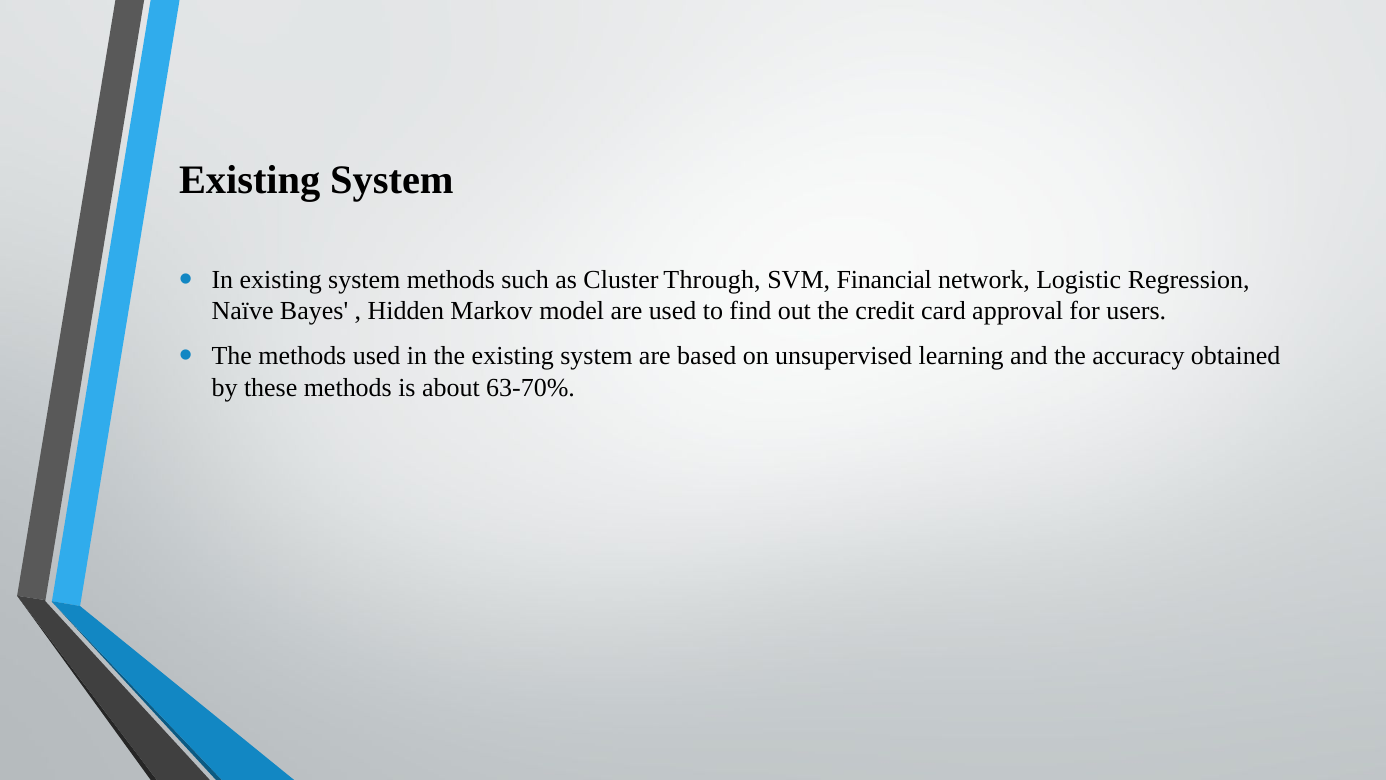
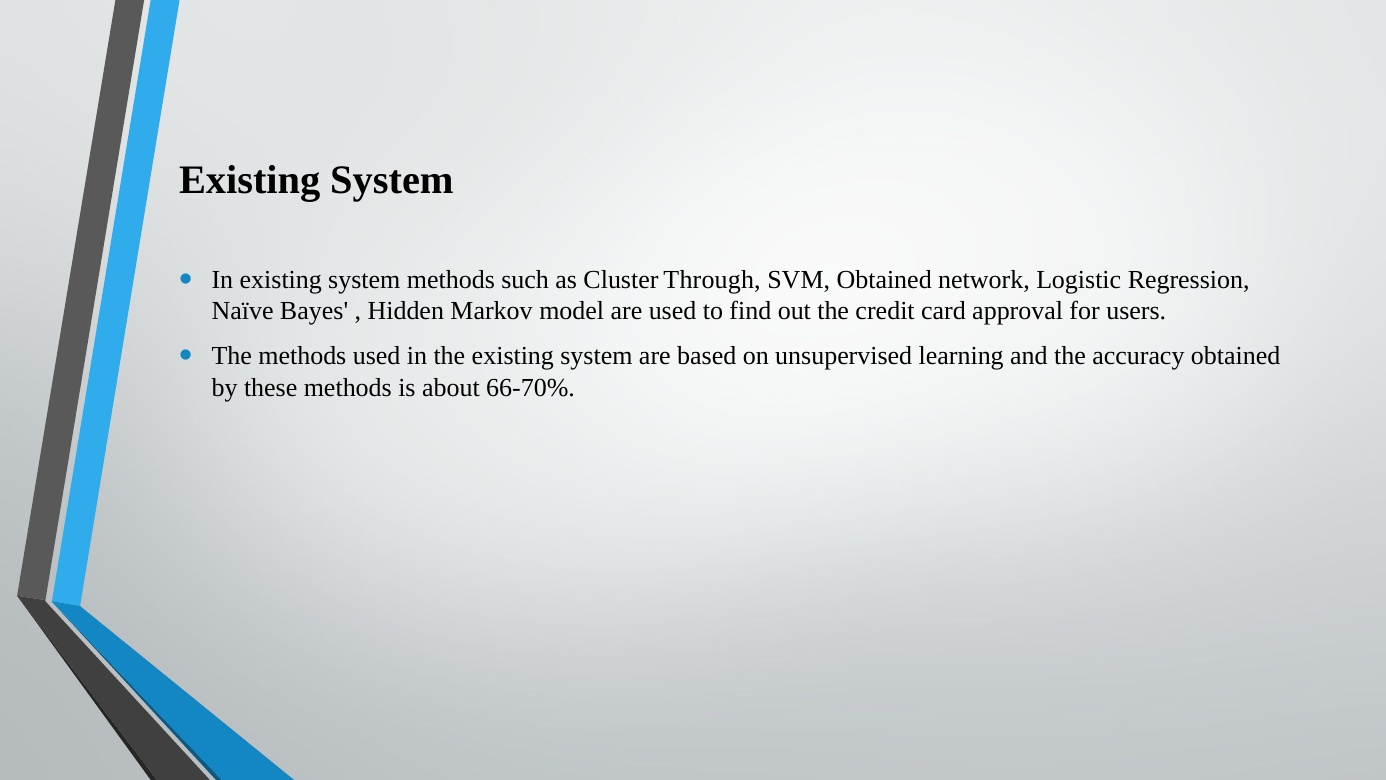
SVM Financial: Financial -> Obtained (884, 280)
63-70%: 63-70% -> 66-70% (531, 387)
